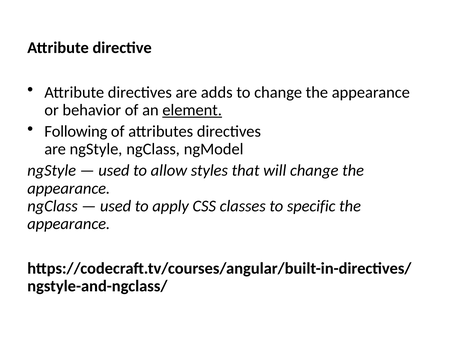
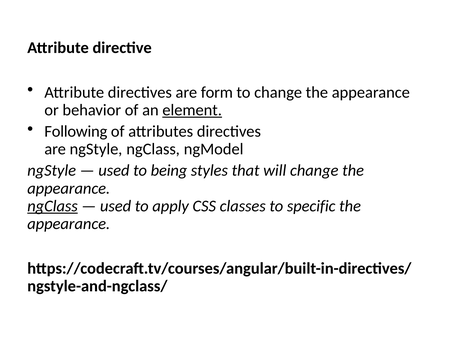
adds: adds -> form (217, 92)
allow: allow -> being (169, 171)
ngClass underline: none -> present (53, 206)
